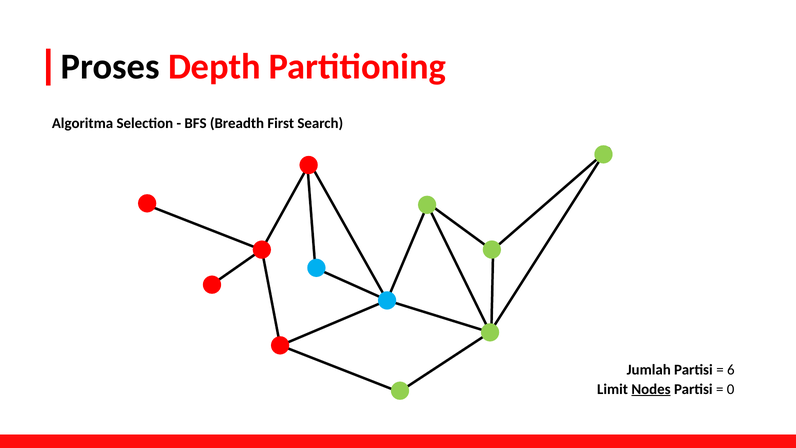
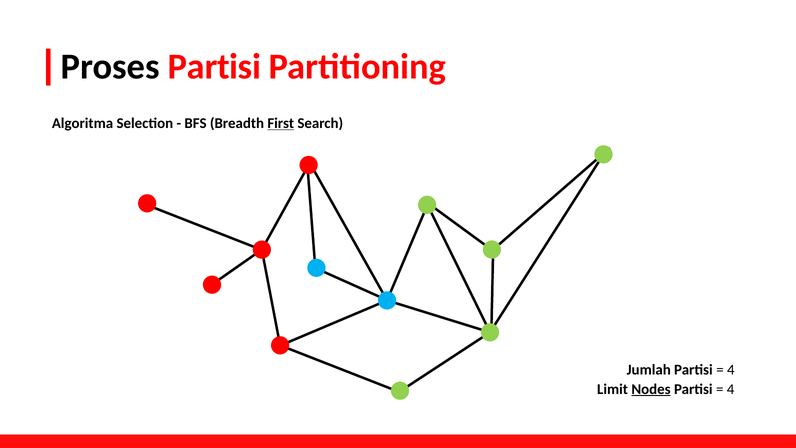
Proses Depth: Depth -> Partisi (214, 67)
First underline: none -> present (281, 123)
6: 6 -> 4 (731, 369)
0: 0 -> 4 (731, 389)
